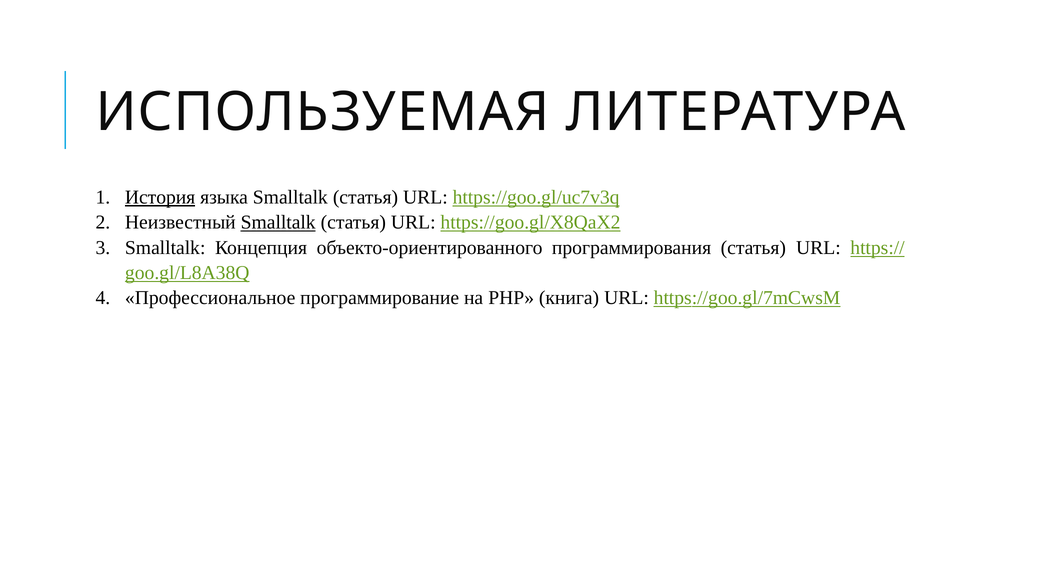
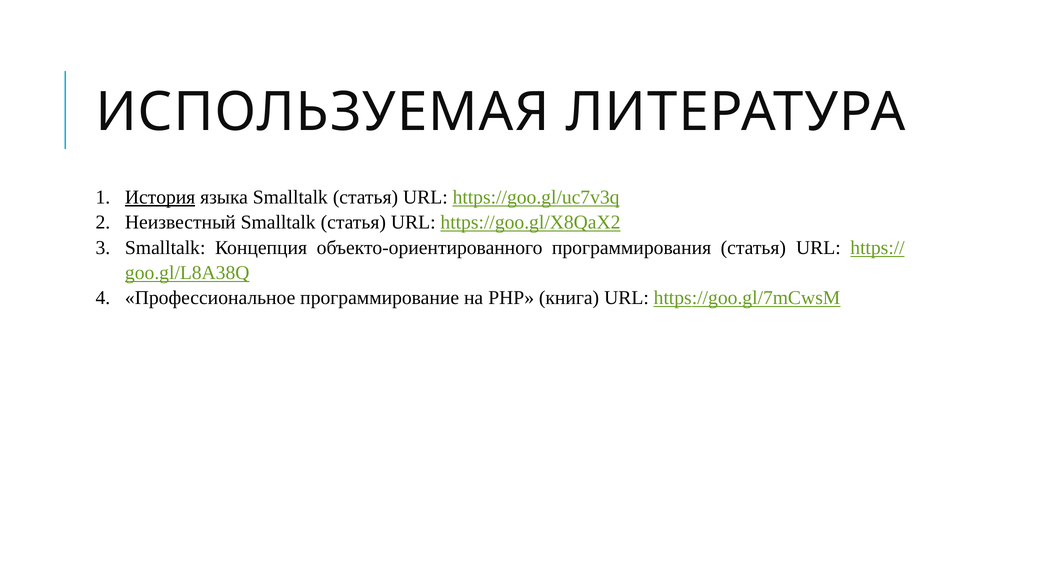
Smalltalk underline: present -> none (278, 223)
